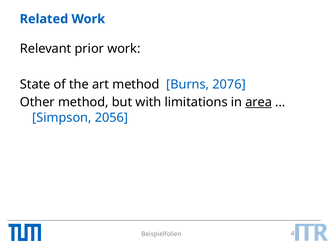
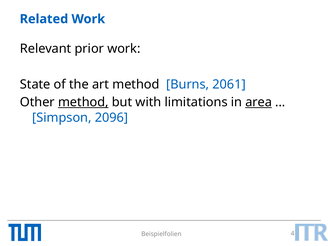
2076: 2076 -> 2061 (229, 84)
method underline: none -> present (83, 102)
2056: 2056 -> 2096 (111, 118)
